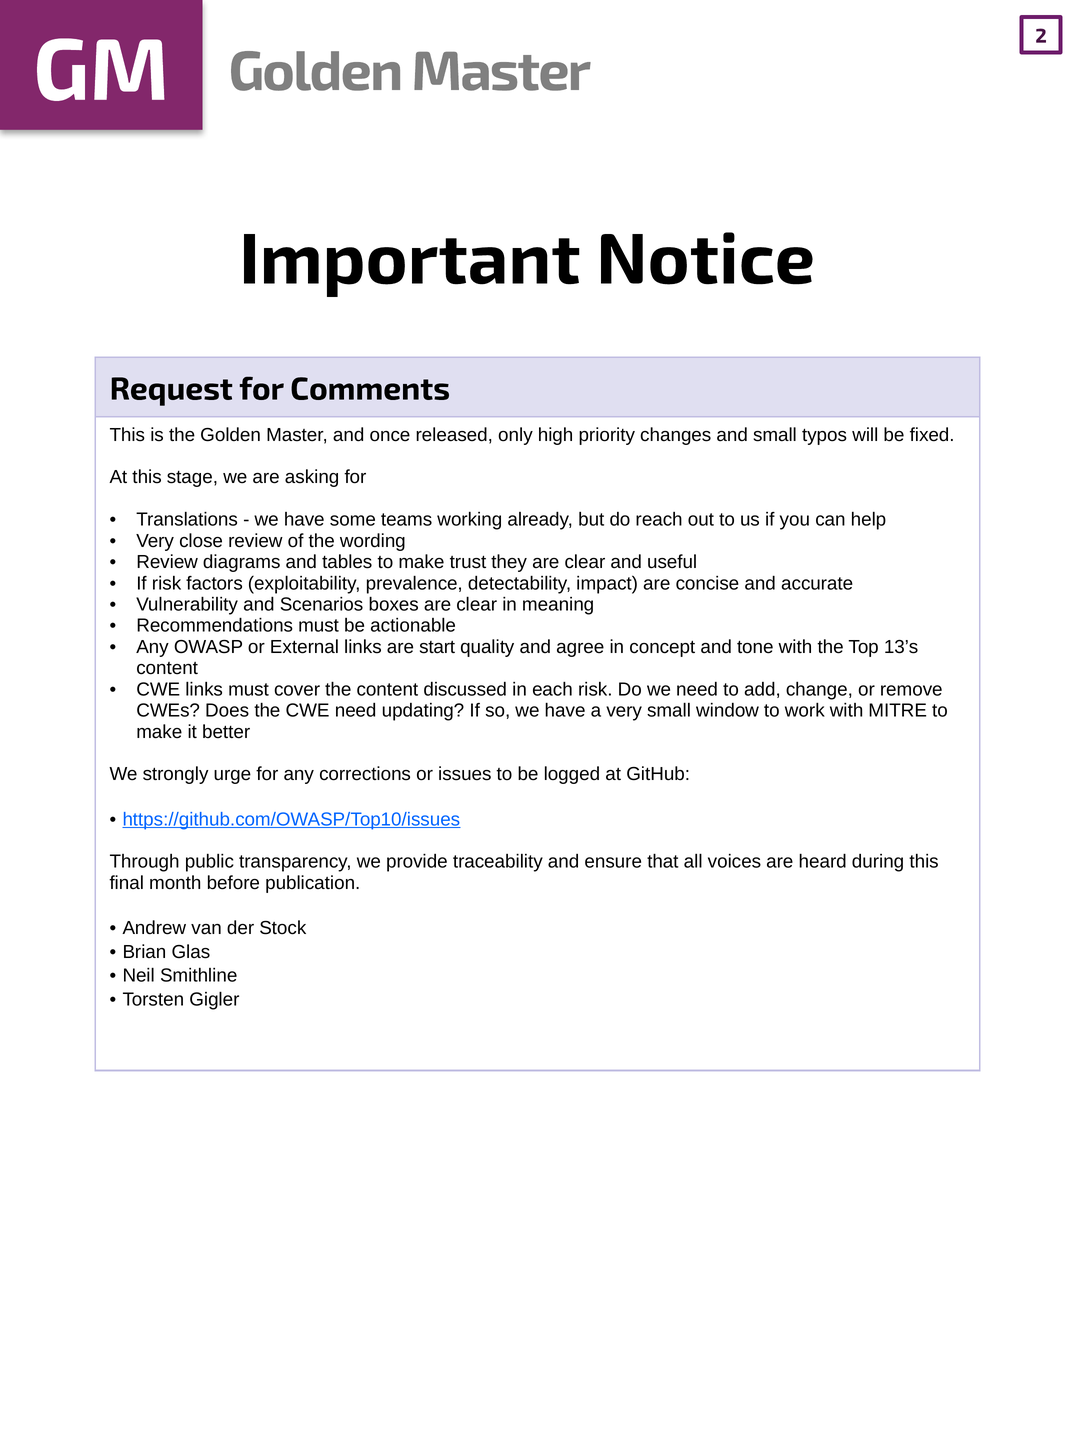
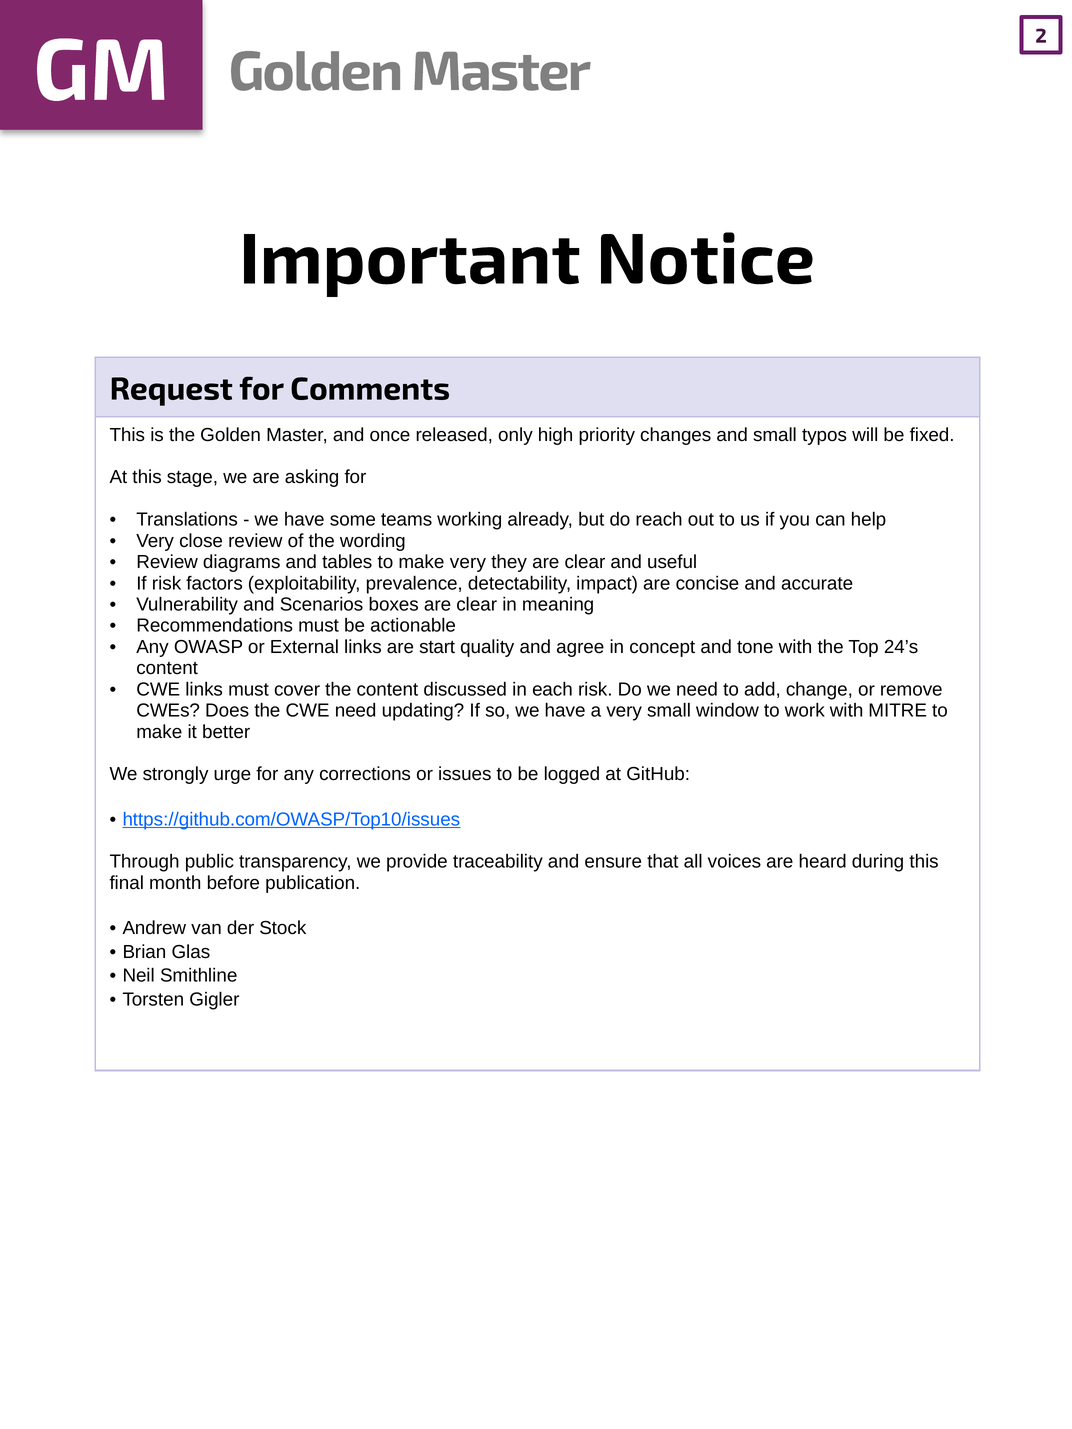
make trust: trust -> very (468, 562)
13’s: 13’s -> 24’s (901, 647)
